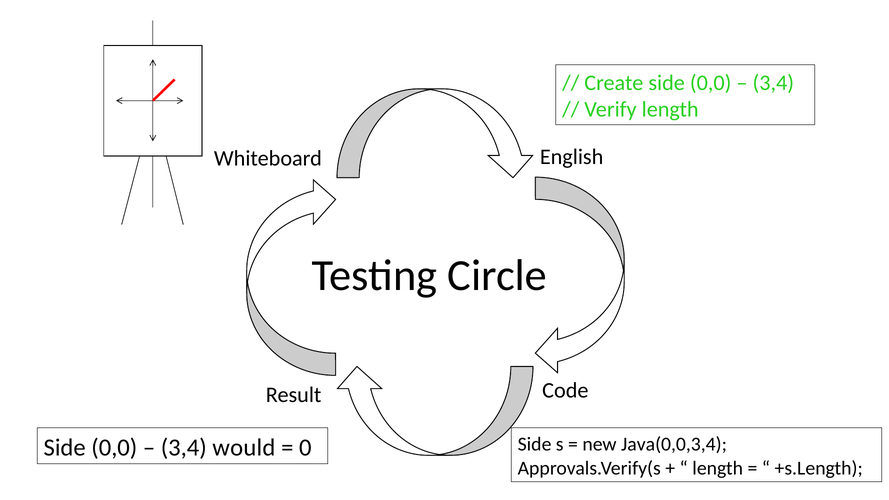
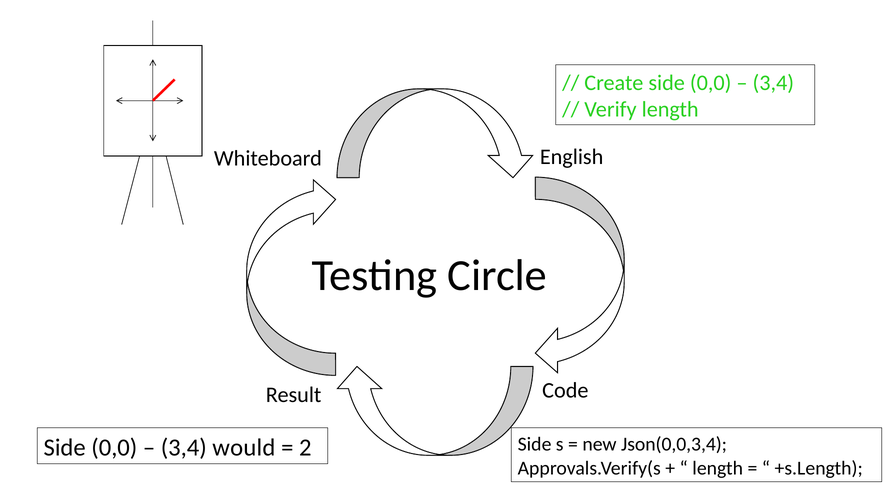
Java(0,0,3,4: Java(0,0,3,4 -> Json(0,0,3,4 (674, 444)
0: 0 -> 2 (305, 448)
